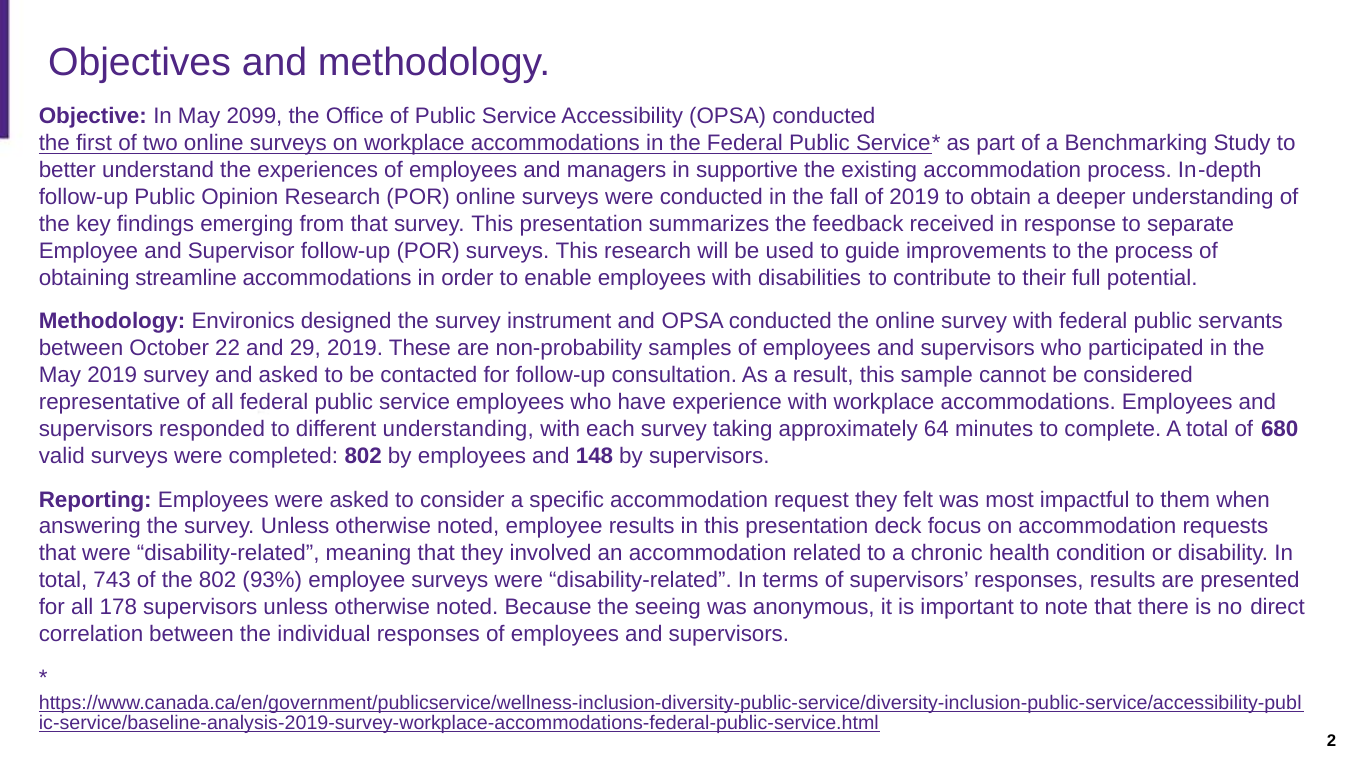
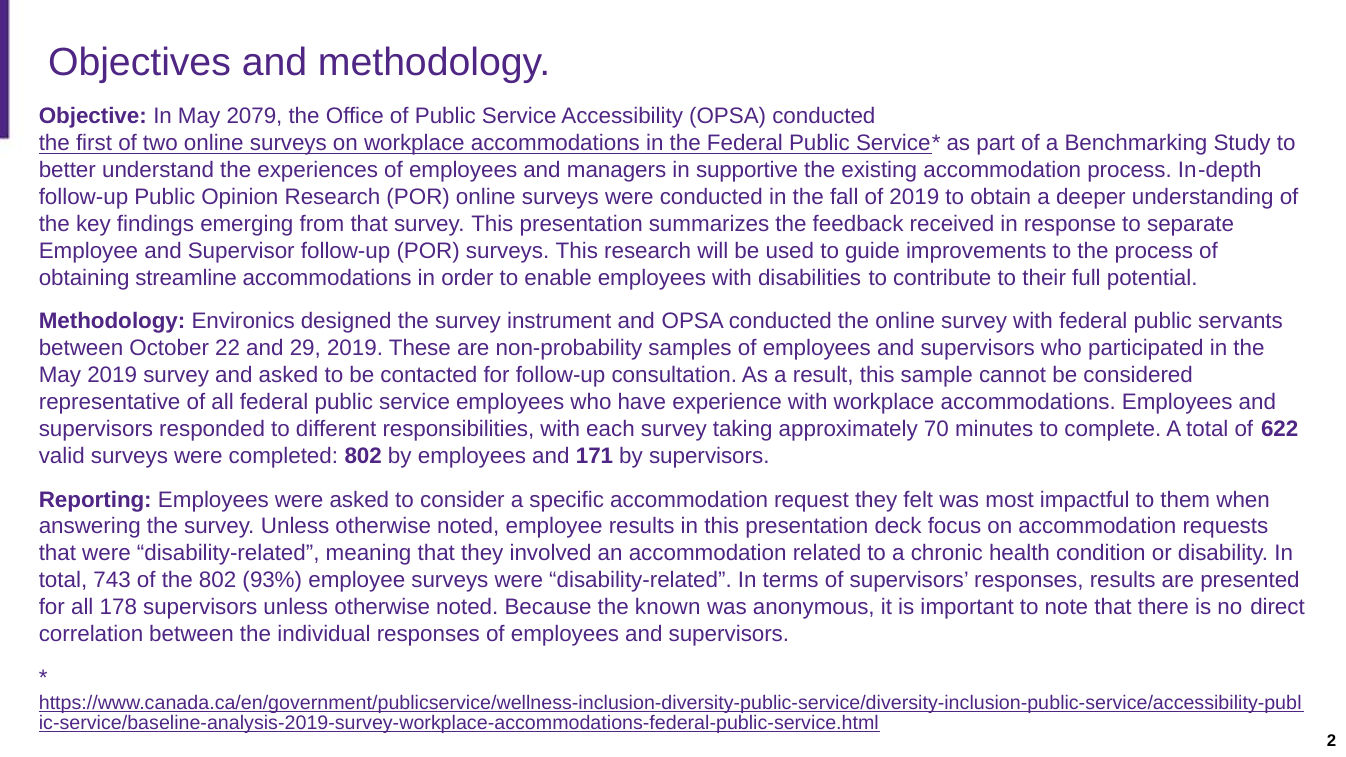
2099: 2099 -> 2079 (254, 116)
different understanding: understanding -> responsibilities (458, 429)
64: 64 -> 70 (936, 429)
680: 680 -> 622 (1280, 429)
148: 148 -> 171 (595, 456)
seeing: seeing -> known (668, 607)
